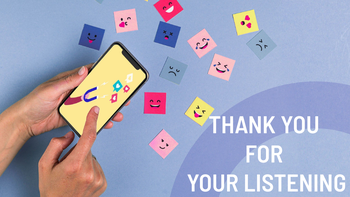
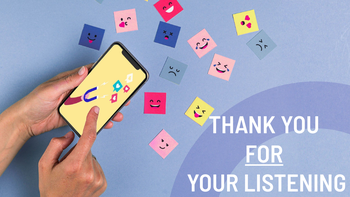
FOR underline: none -> present (264, 154)
